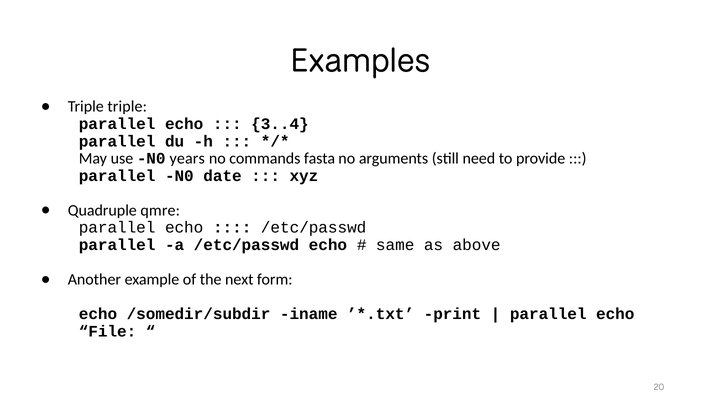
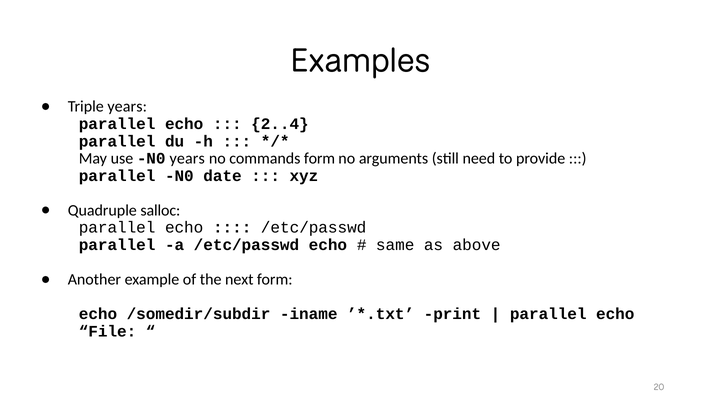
Triple triple: triple -> years (127, 107)
3..4: 3..4 -> 2..4 (280, 124)
commands fasta: fasta -> form (320, 158)
qmre: qmre -> salloc (160, 210)
